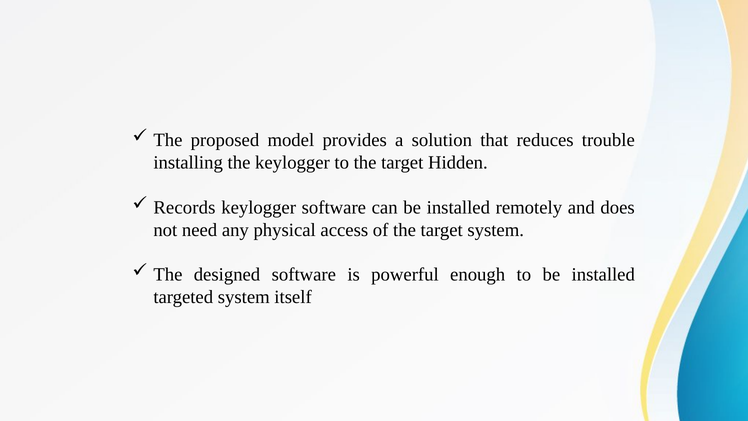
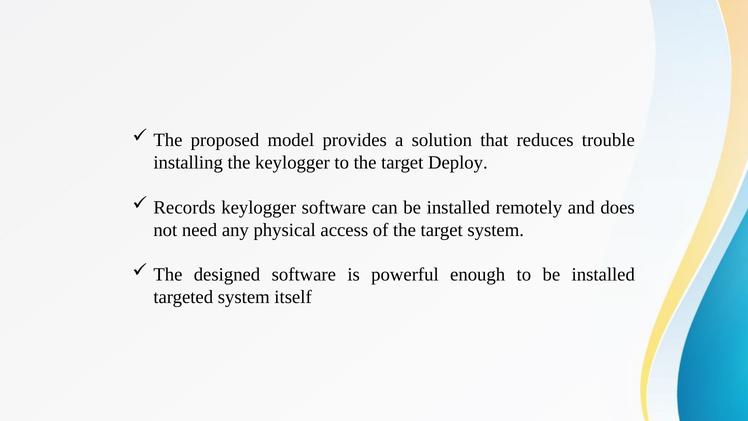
Hidden: Hidden -> Deploy (458, 162)
